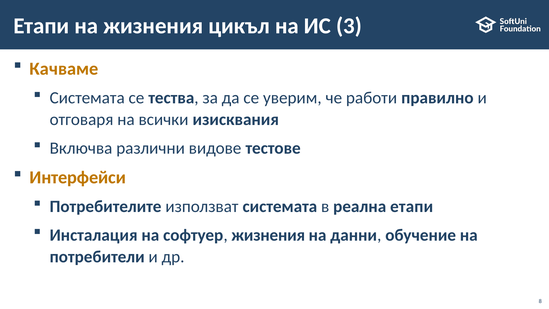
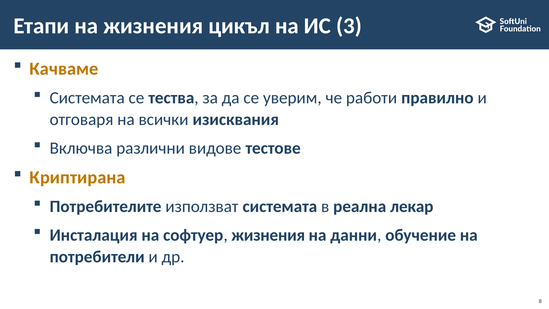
Интерфейси: Интерфейси -> Криптирана (78, 177)
реална етапи: етапи -> лекар (412, 206)
